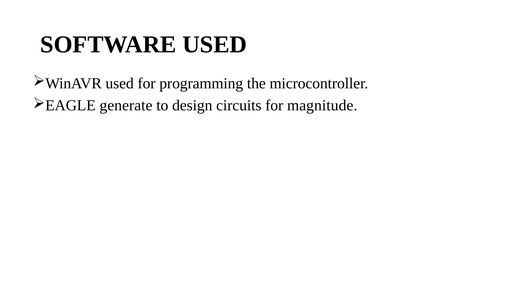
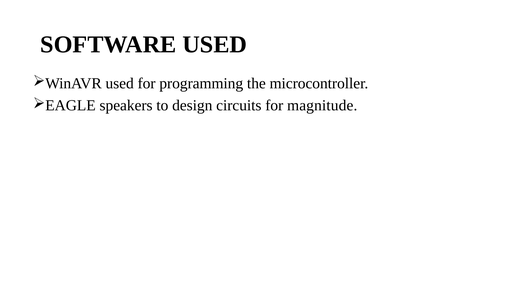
generate: generate -> speakers (126, 106)
